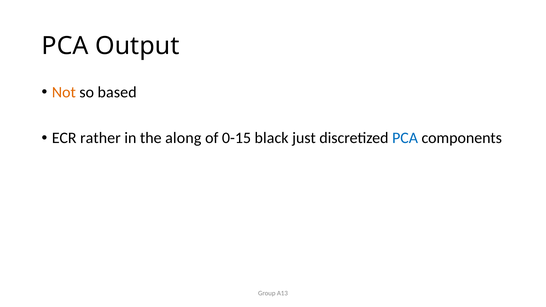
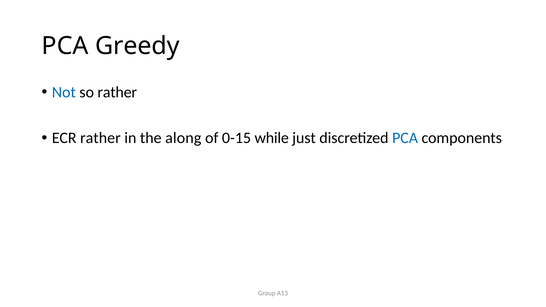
Output: Output -> Greedy (137, 46)
Not colour: orange -> blue (64, 92)
so based: based -> rather (117, 92)
black: black -> while (272, 138)
